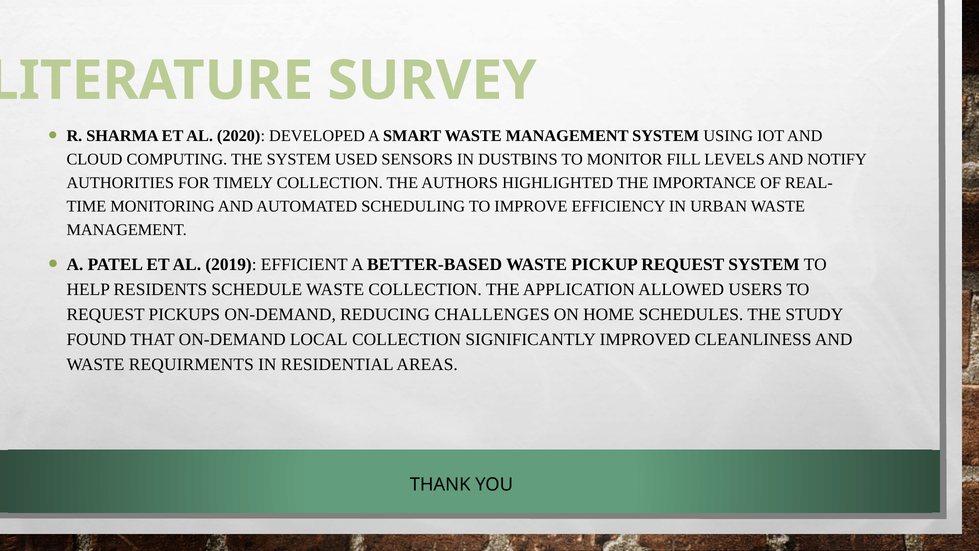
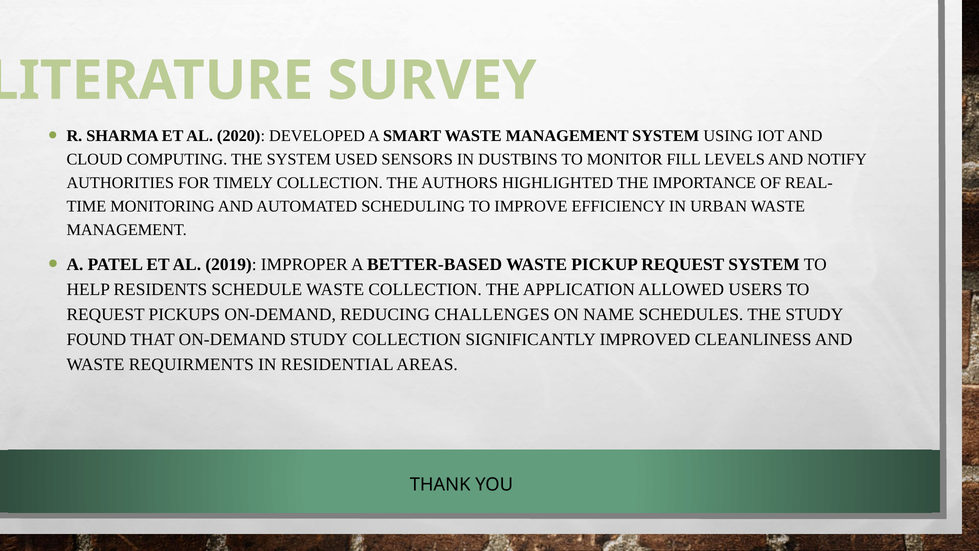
EFFICIENT: EFFICIENT -> IMPROPER (304, 264)
HOME: HOME -> NAME (609, 314)
ON-DEMAND LOCAL: LOCAL -> STUDY (319, 339)
